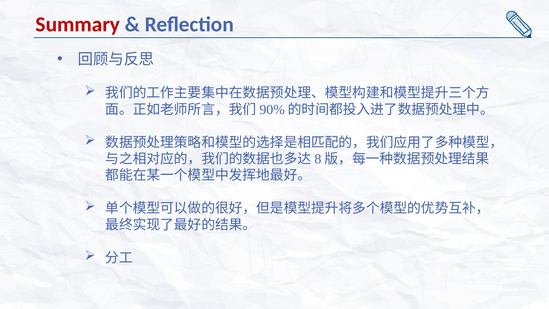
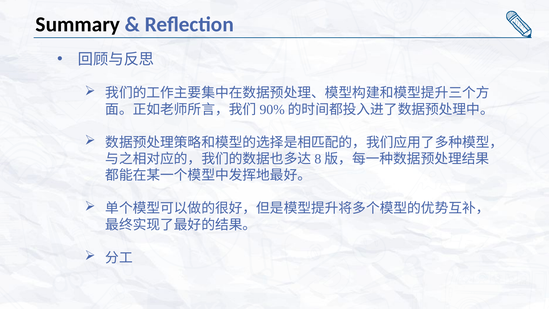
Summary colour: red -> black (78, 24)
